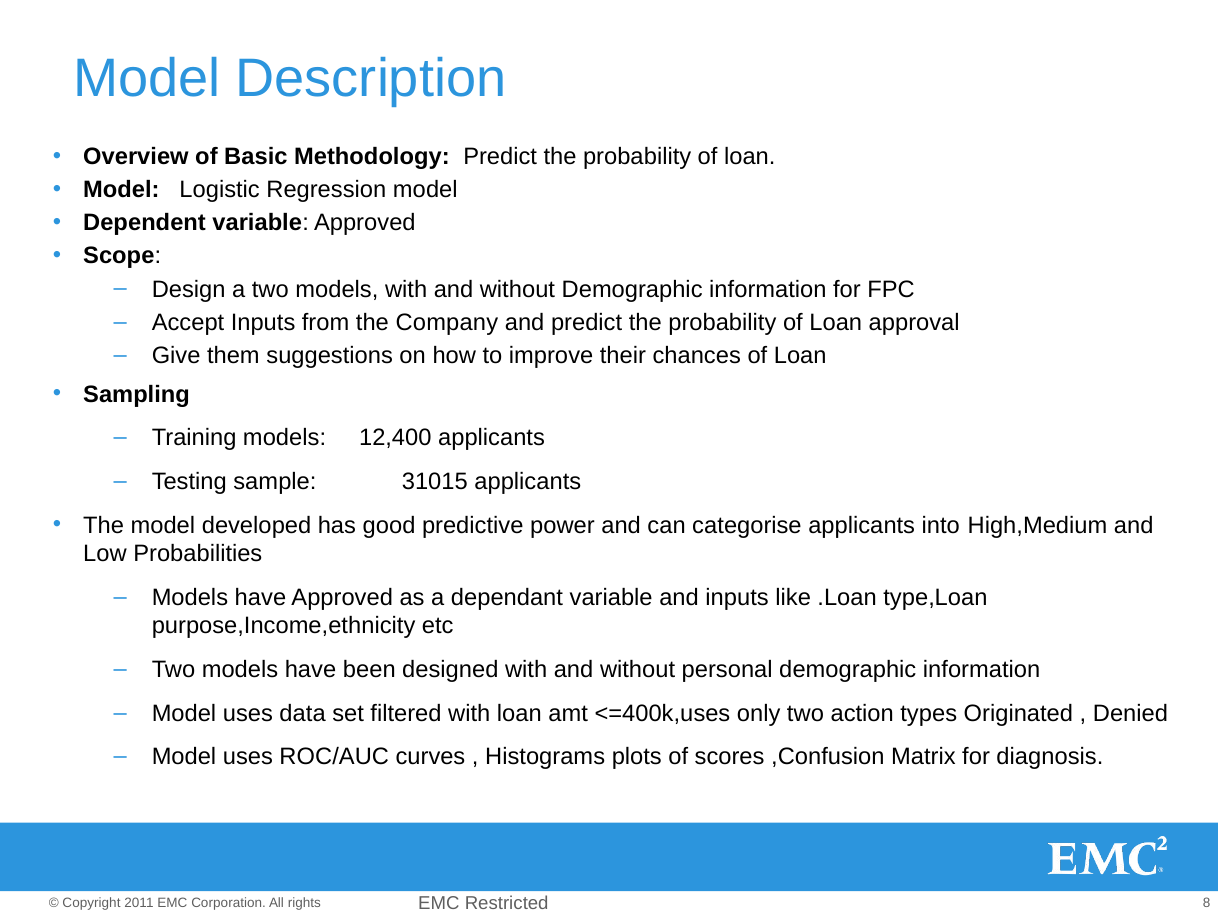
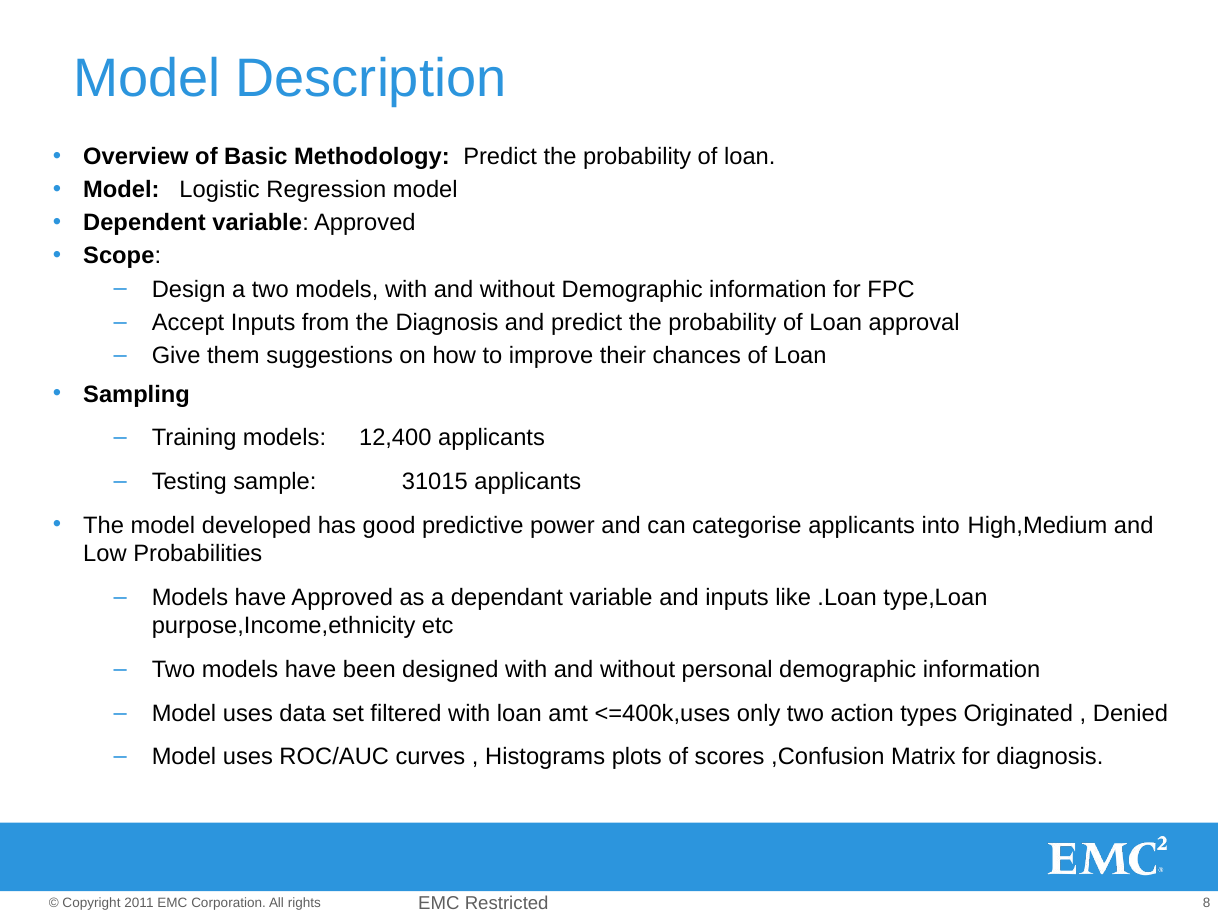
the Company: Company -> Diagnosis (447, 322)
